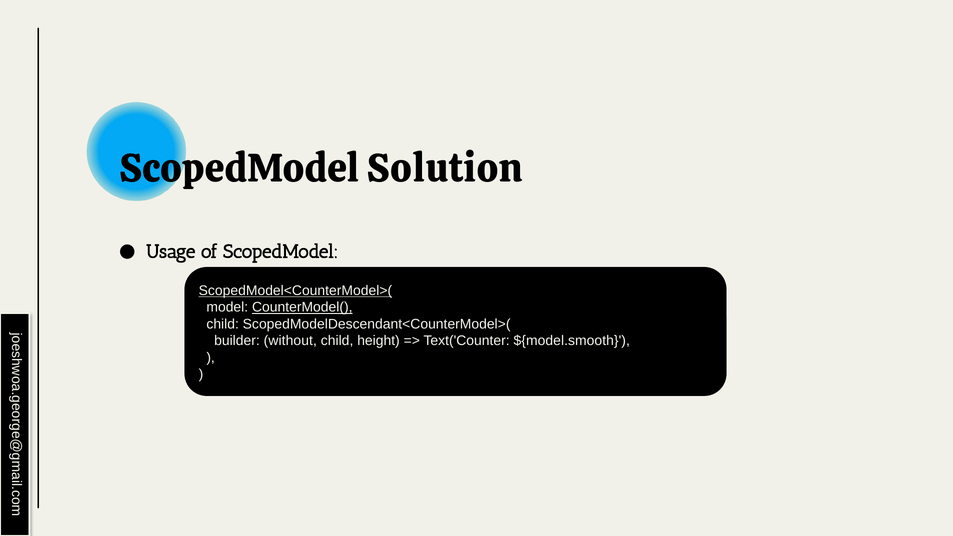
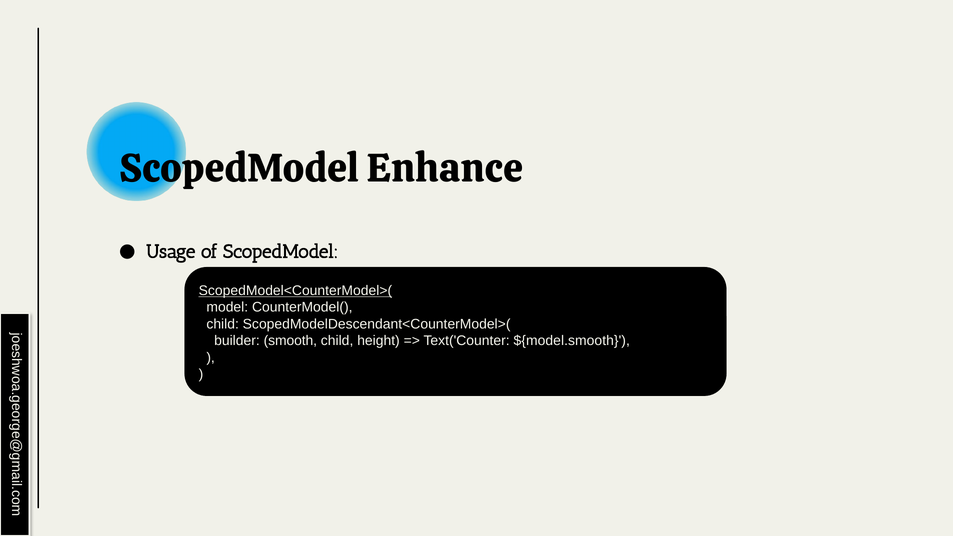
Solution: Solution -> Enhance (445, 169)
CounterModel( underline: present -> none (302, 307)
without: without -> smooth (290, 341)
